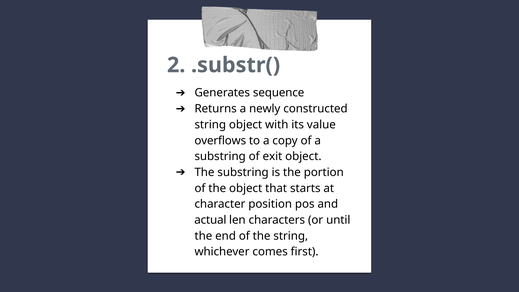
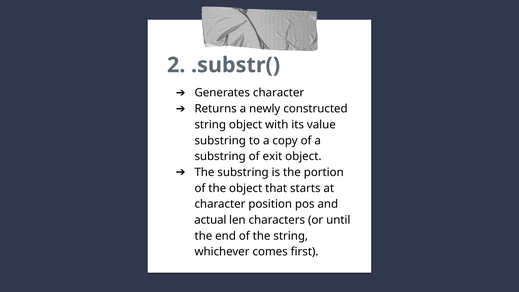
Generates sequence: sequence -> character (279, 93)
overflows: overflows -> substring (220, 141)
